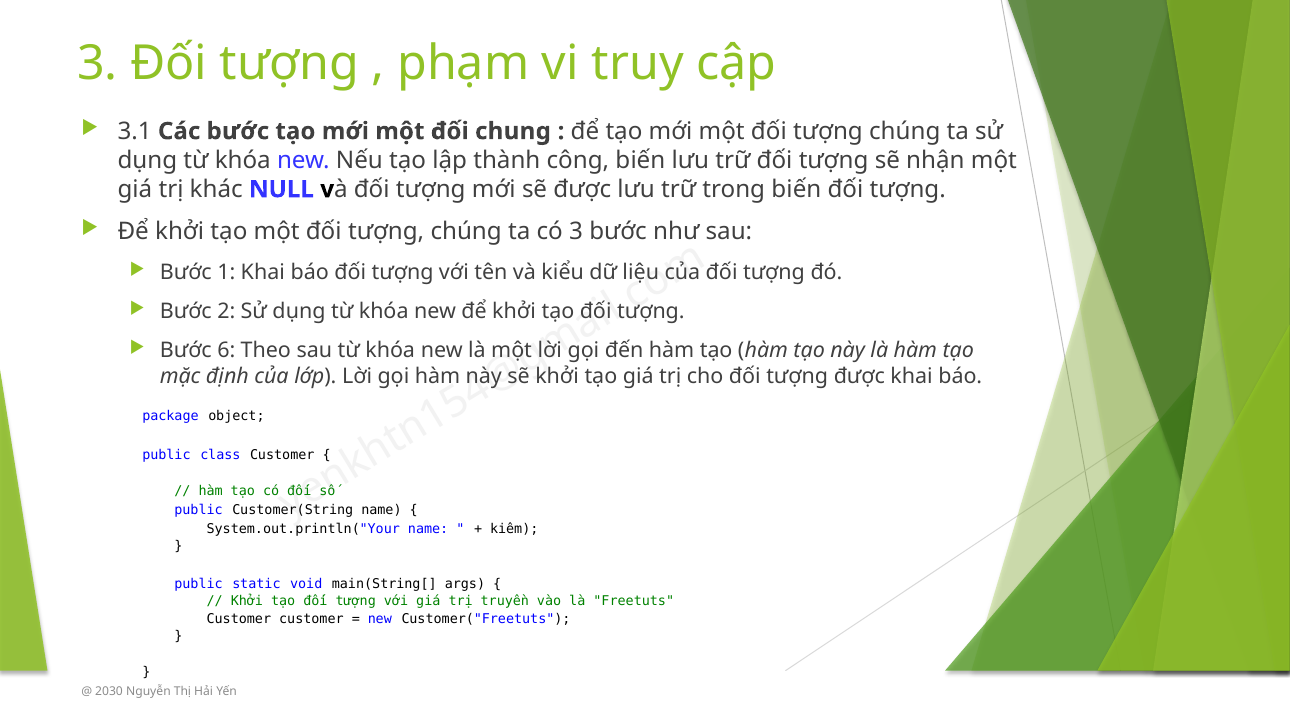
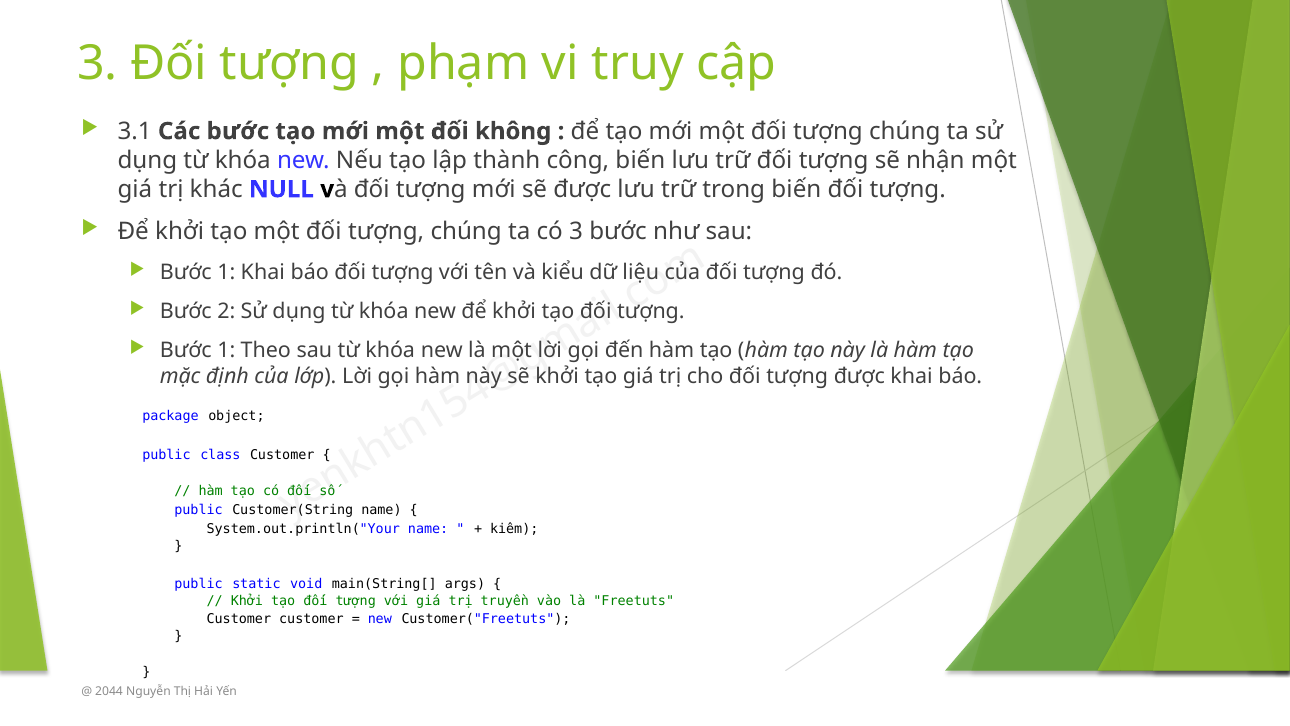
chung: chung -> không (513, 131)
6: 6 -> 1 (226, 351)
2030: 2030 -> 2044 (109, 691)
